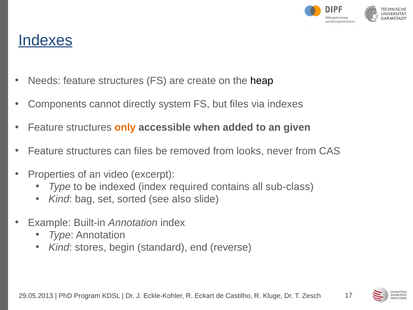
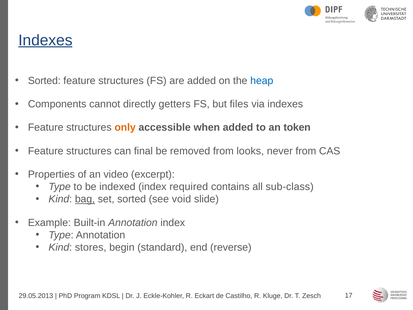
Needs: Needs -> Sorted (44, 81)
are create: create -> added (202, 81)
heap colour: black -> blue (262, 81)
system: system -> getters (175, 104)
given: given -> token (297, 127)
can files: files -> final (143, 151)
bag underline: none -> present (85, 199)
also: also -> void (181, 199)
